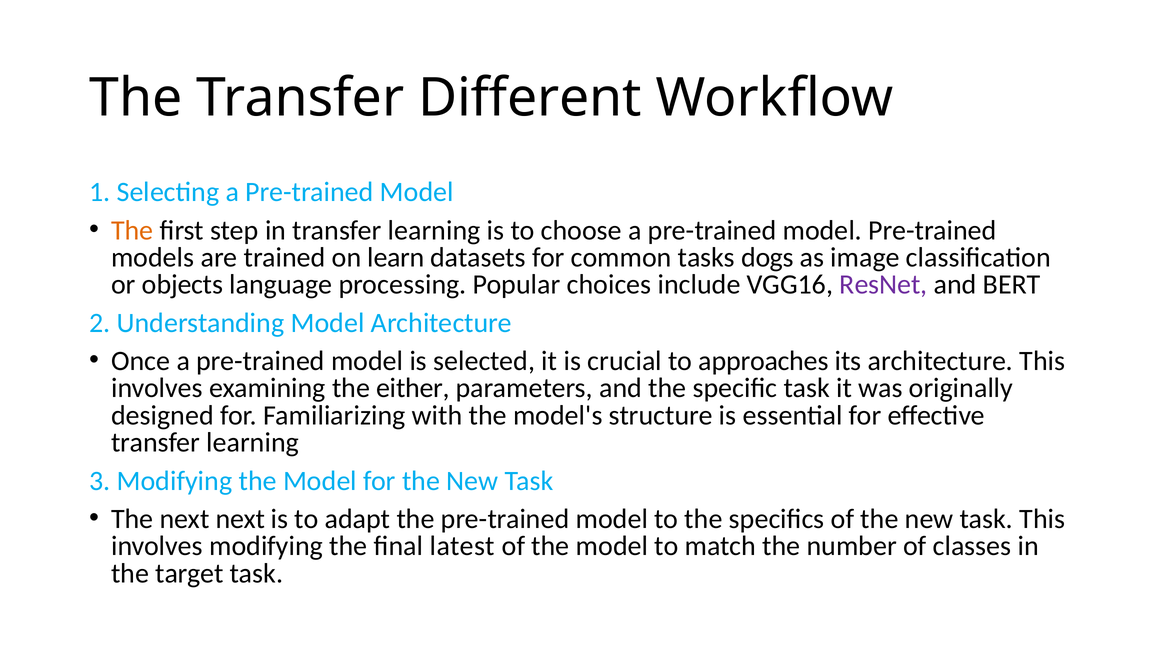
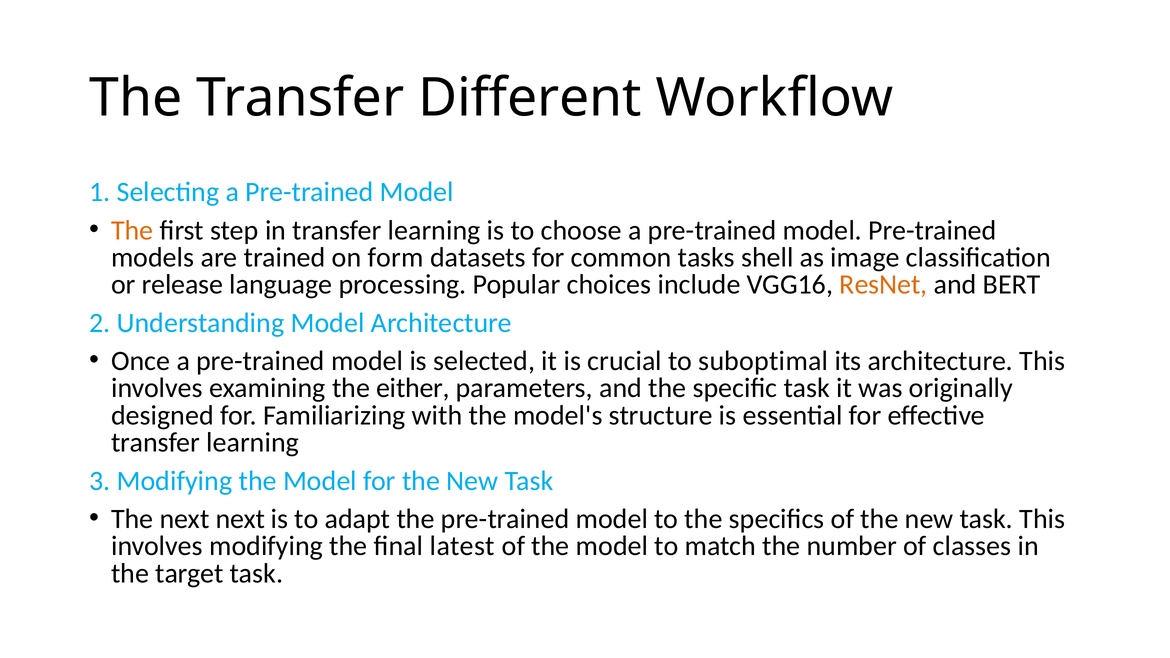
learn: learn -> form (396, 258)
dogs: dogs -> shell (767, 258)
objects: objects -> release (183, 285)
ResNet colour: purple -> orange (883, 285)
approaches: approaches -> suboptimal (763, 361)
